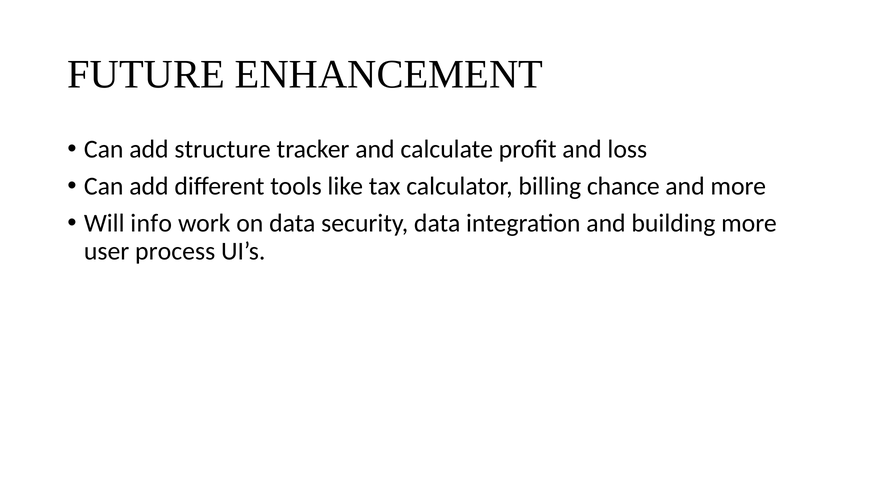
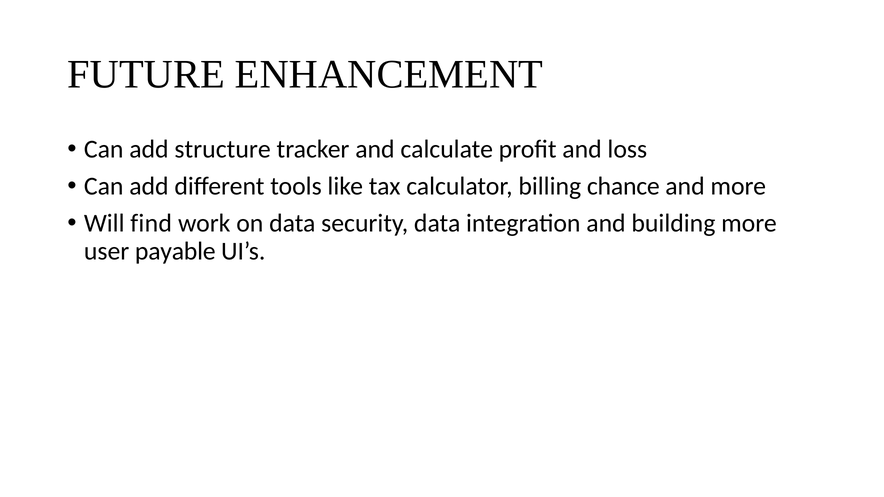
info: info -> find (151, 224)
process: process -> payable (175, 251)
